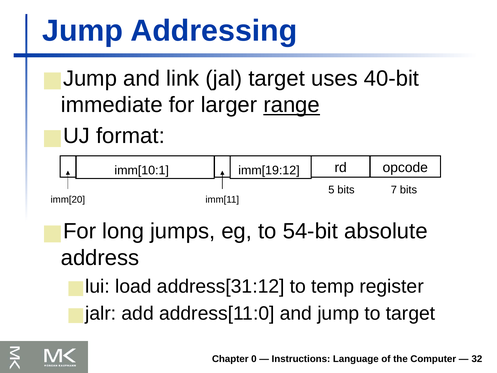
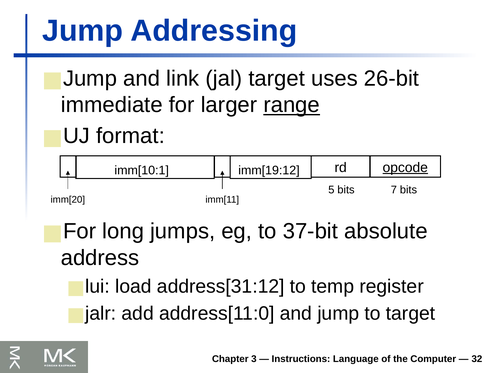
40-bit: 40-bit -> 26-bit (391, 78)
opcode underline: none -> present (405, 167)
54-bit: 54-bit -> 37-bit (310, 231)
0: 0 -> 3 (254, 359)
